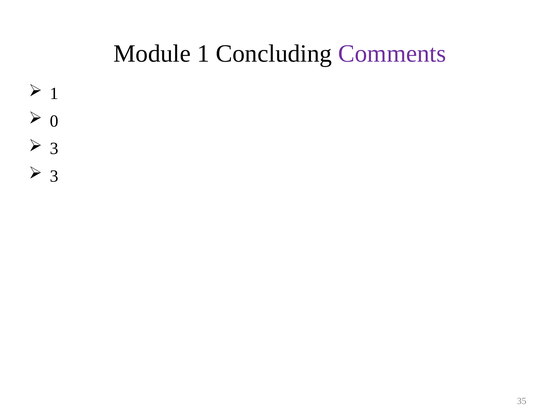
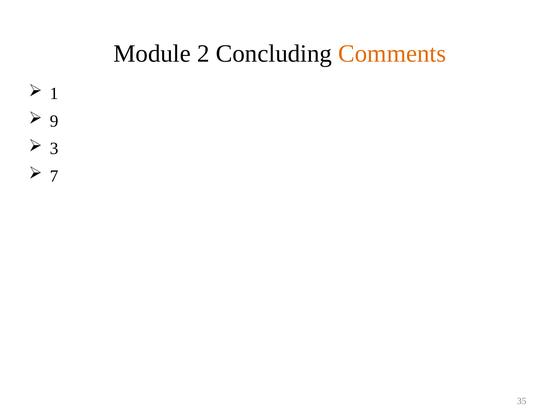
Module 1: 1 -> 2 (203, 54)
Comments colour: purple -> orange (392, 54)
0: 0 -> 9 (54, 121)
3: 3 -> 7 (54, 176)
